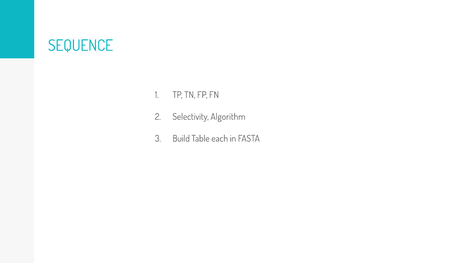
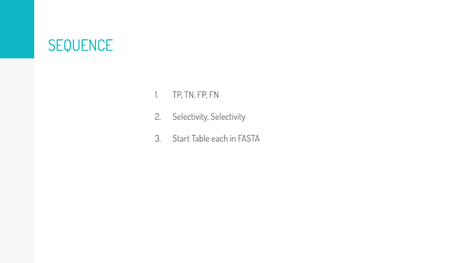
Selectivity Algorithm: Algorithm -> Selectivity (228, 117)
Build: Build -> Start (181, 139)
